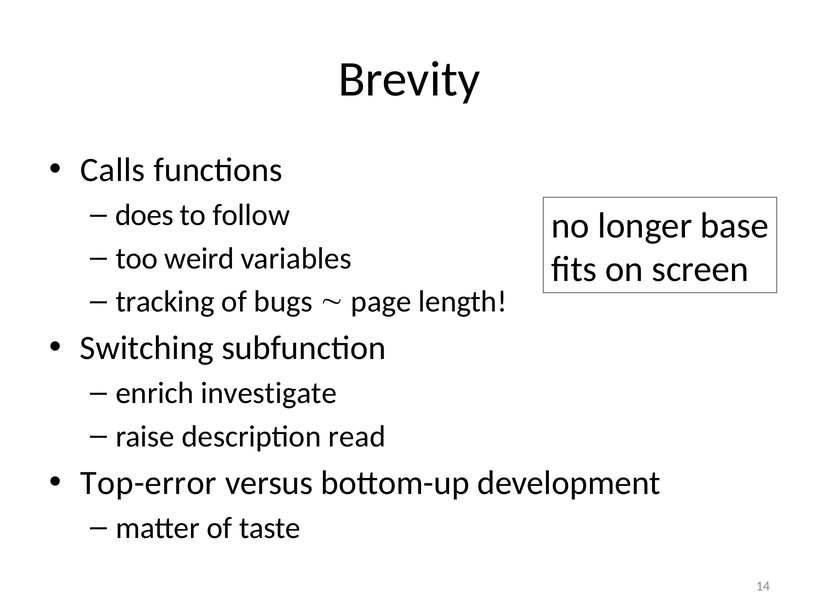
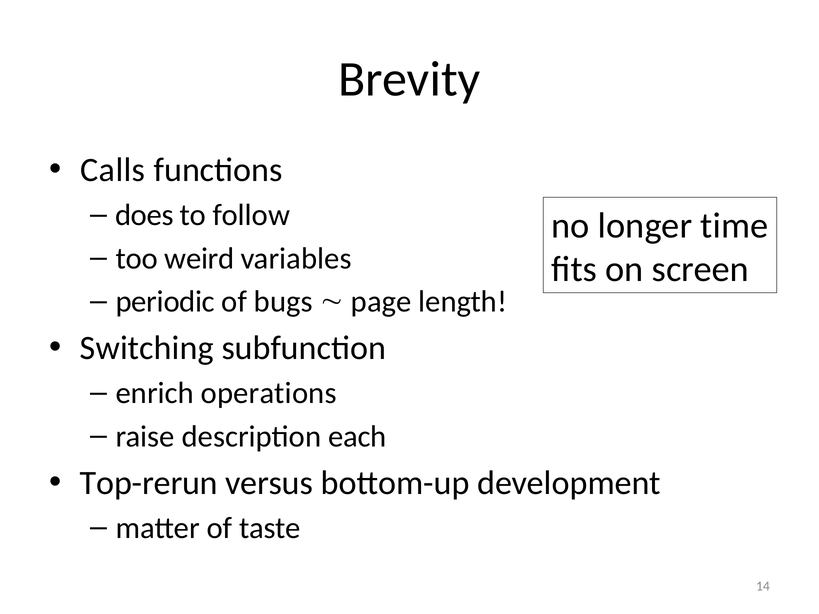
base: base -> time (734, 226)
tracking: tracking -> periodic (165, 302)
investigate: investigate -> operations (269, 393)
read: read -> each (357, 437)
Top-error: Top-error -> Top-rerun (149, 483)
